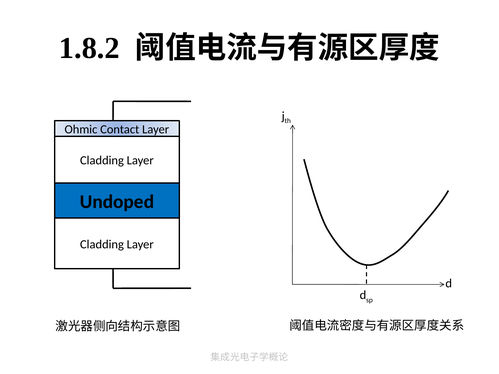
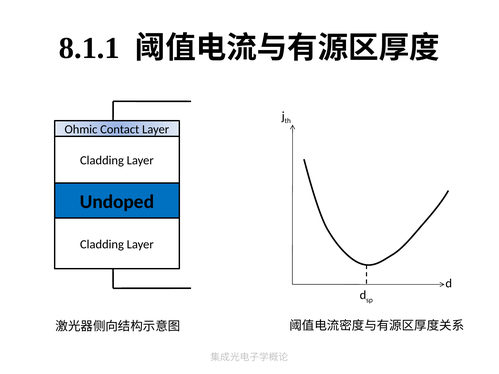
1.8.2: 1.8.2 -> 8.1.1 (89, 48)
